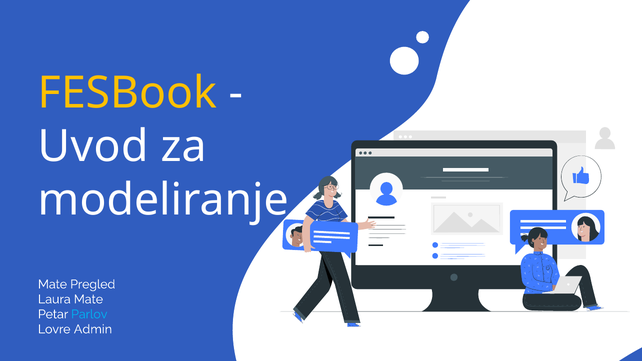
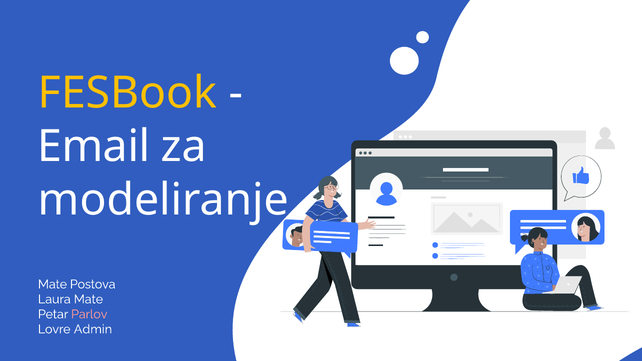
Uvod: Uvod -> Email (94, 147)
Pregled: Pregled -> Postova (93, 284)
Parlov colour: light blue -> pink (89, 314)
